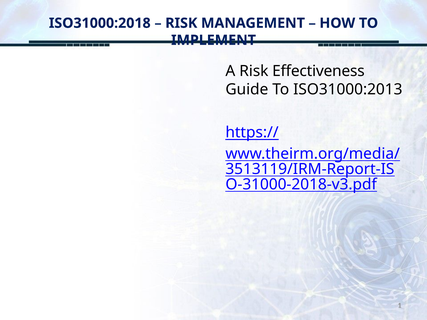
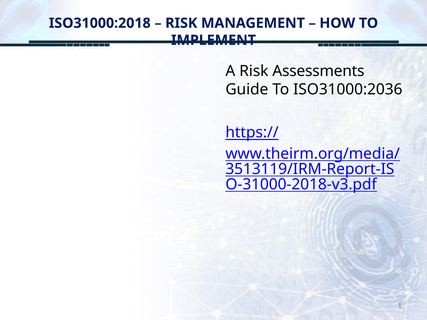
Effectiveness: Effectiveness -> Assessments (318, 71)
ISO31000:2013: ISO31000:2013 -> ISO31000:2036 (348, 90)
